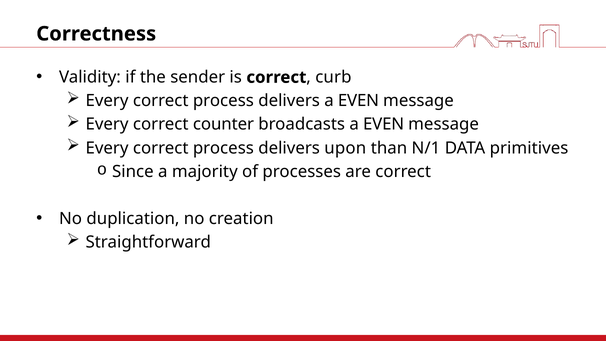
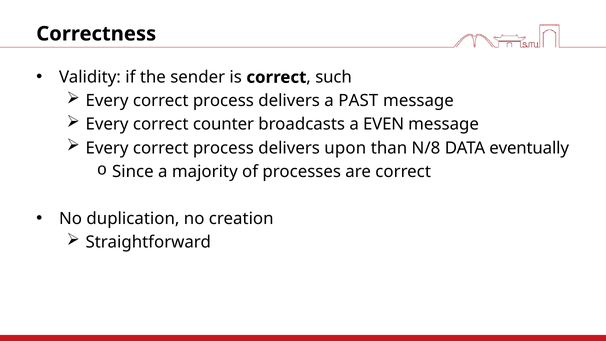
curb: curb -> such (334, 77)
delivers a EVEN: EVEN -> PAST (358, 101)
N/1: N/1 -> N/8 (426, 148)
primitives: primitives -> eventually (529, 148)
